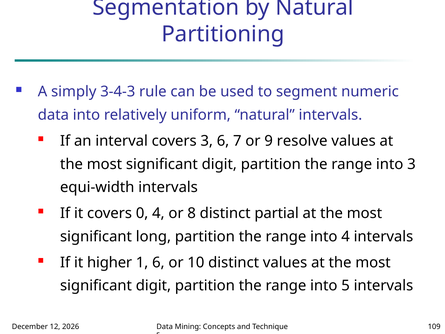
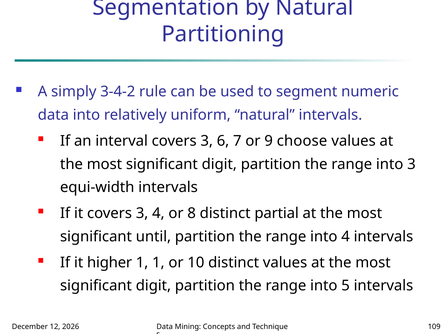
3-4-3: 3-4-3 -> 3-4-2 (118, 92)
resolve: resolve -> choose (302, 141)
it covers 0: 0 -> 3 (142, 213)
long: long -> until (153, 236)
1 6: 6 -> 1 (158, 262)
